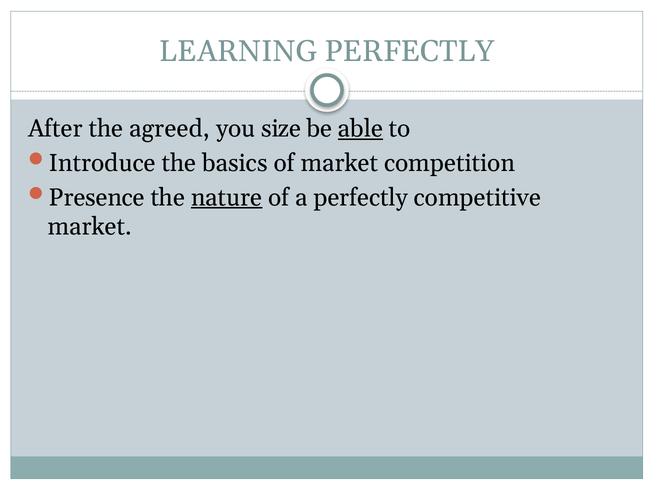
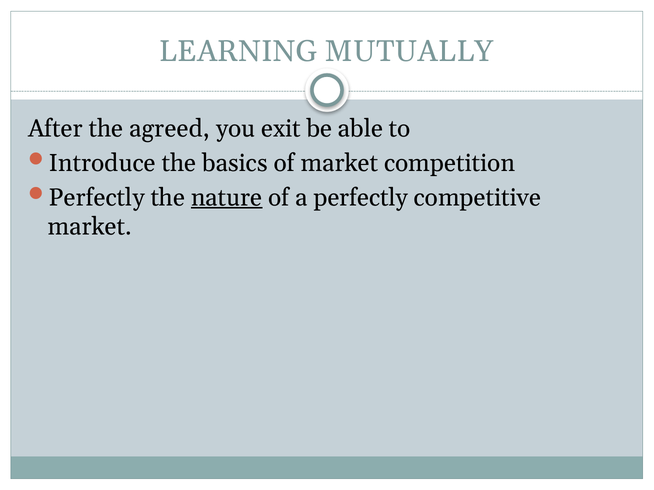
LEARNING PERFECTLY: PERFECTLY -> MUTUALLY (409, 51)
size: size -> exit (281, 129)
able underline: present -> none (360, 129)
Presence: Presence -> Perfectly (97, 198)
